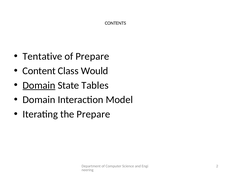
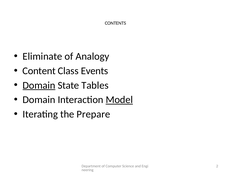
Tentative: Tentative -> Eliminate (42, 56)
of Prepare: Prepare -> Analogy (92, 56)
Would: Would -> Events (95, 71)
Model underline: none -> present (119, 100)
